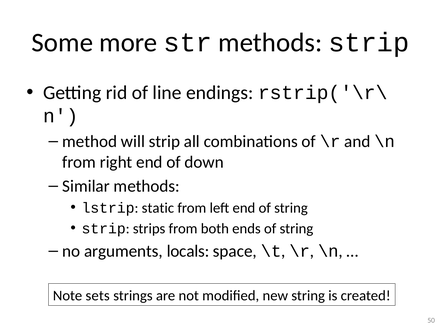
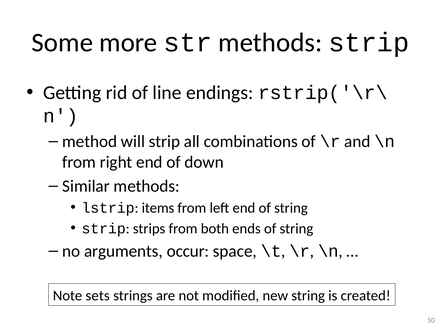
static: static -> items (158, 208)
locals: locals -> occur (188, 251)
